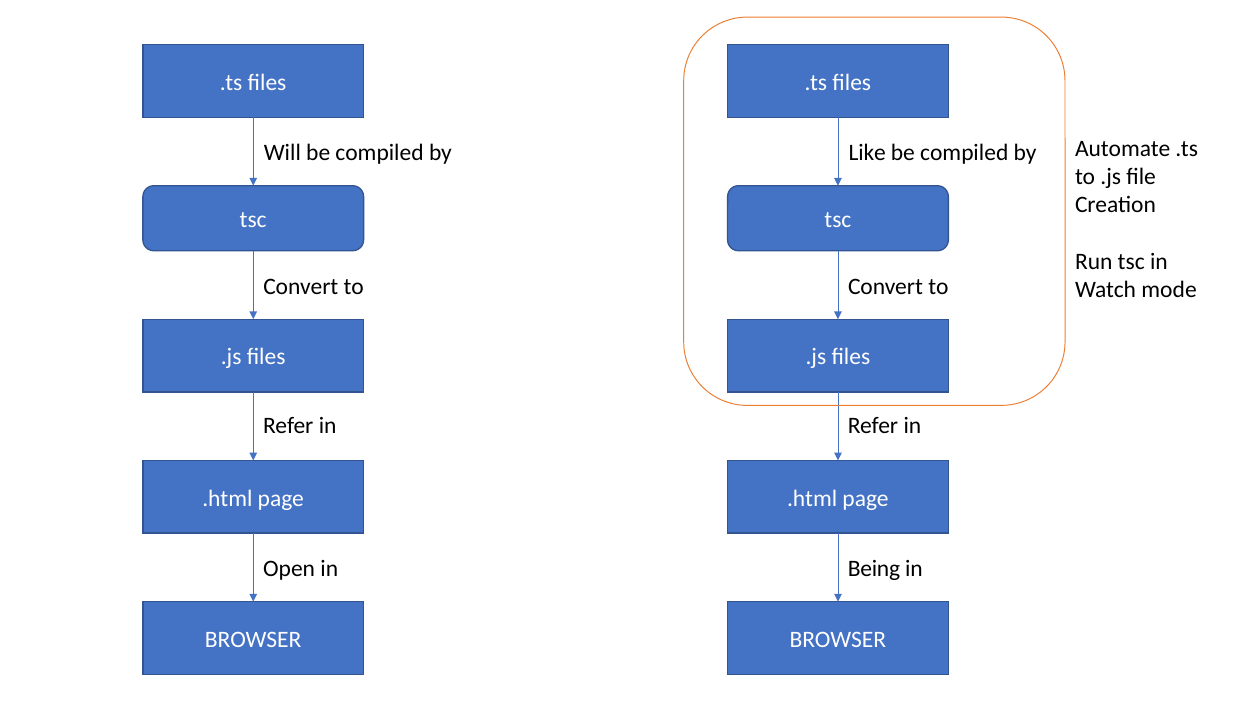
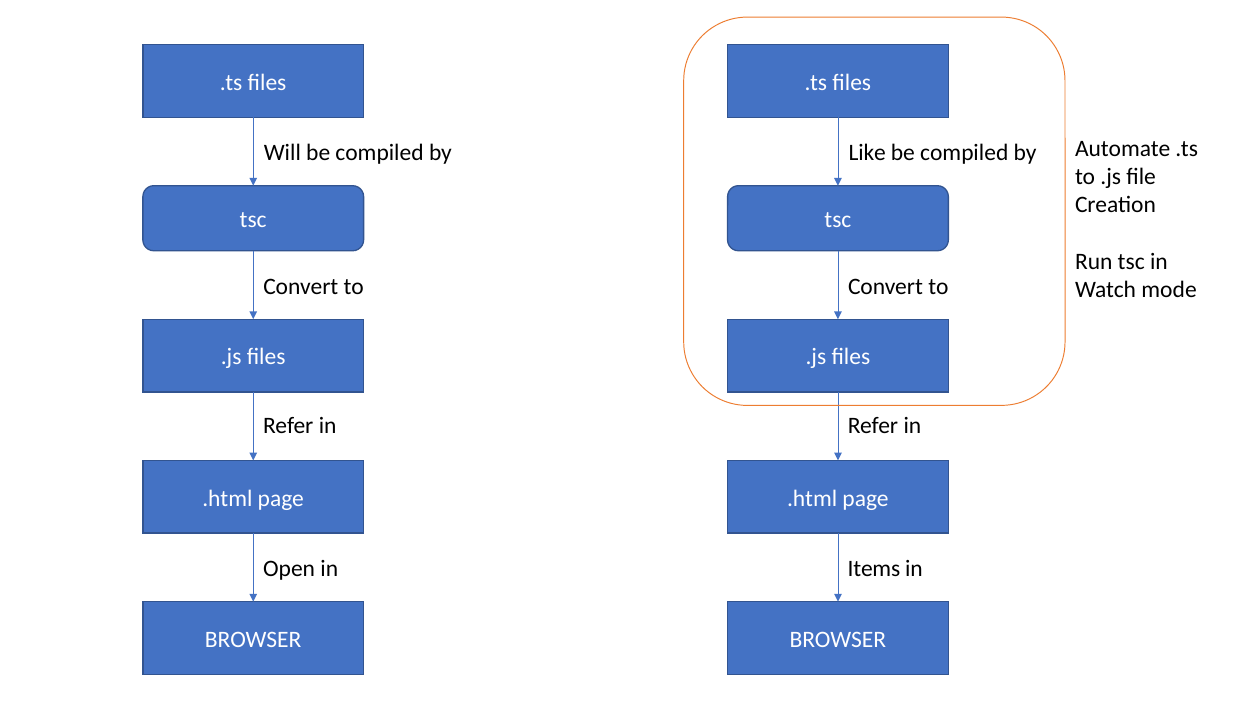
Being: Being -> Items (874, 569)
